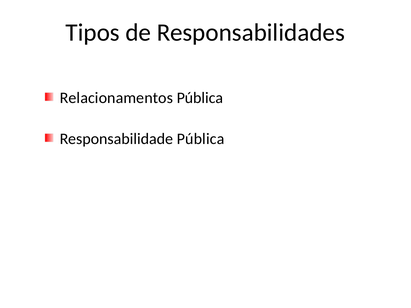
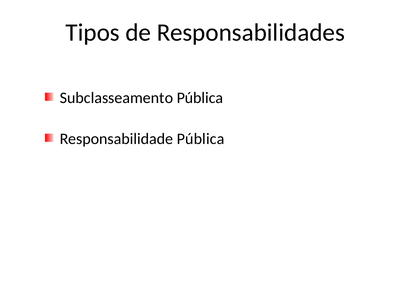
Relacionamentos: Relacionamentos -> Subclasseamento (116, 98)
